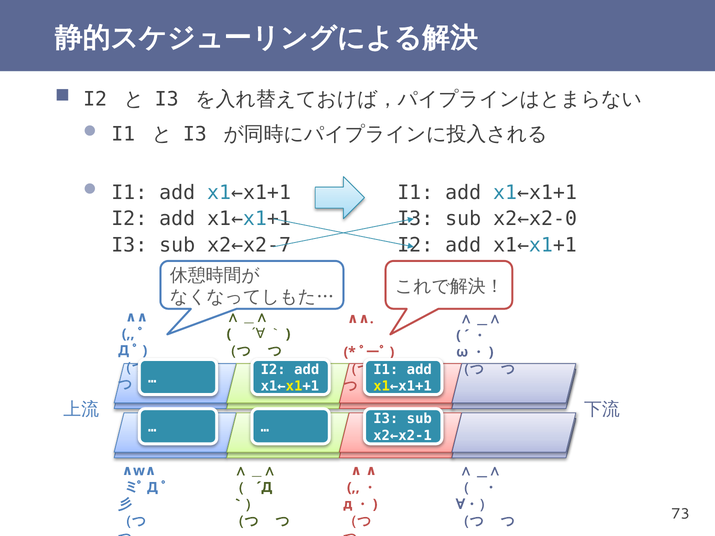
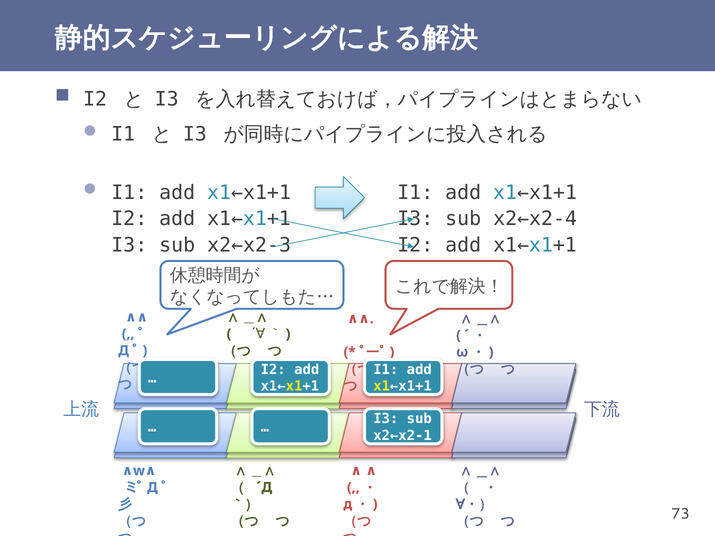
x2←x2-0: x2←x2-0 -> x2←x2-4 (535, 219)
x2←x2-7: x2←x2-7 -> x2←x2-3 (249, 245)
